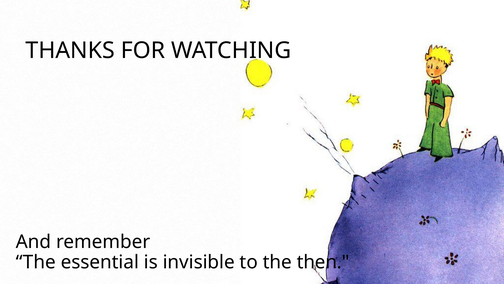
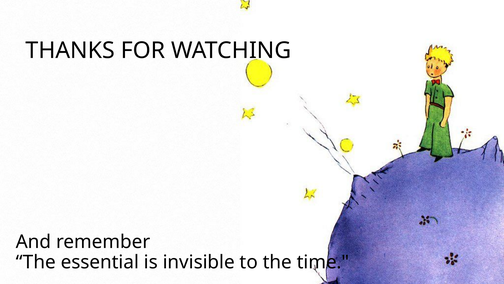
then: then -> time (323, 262)
